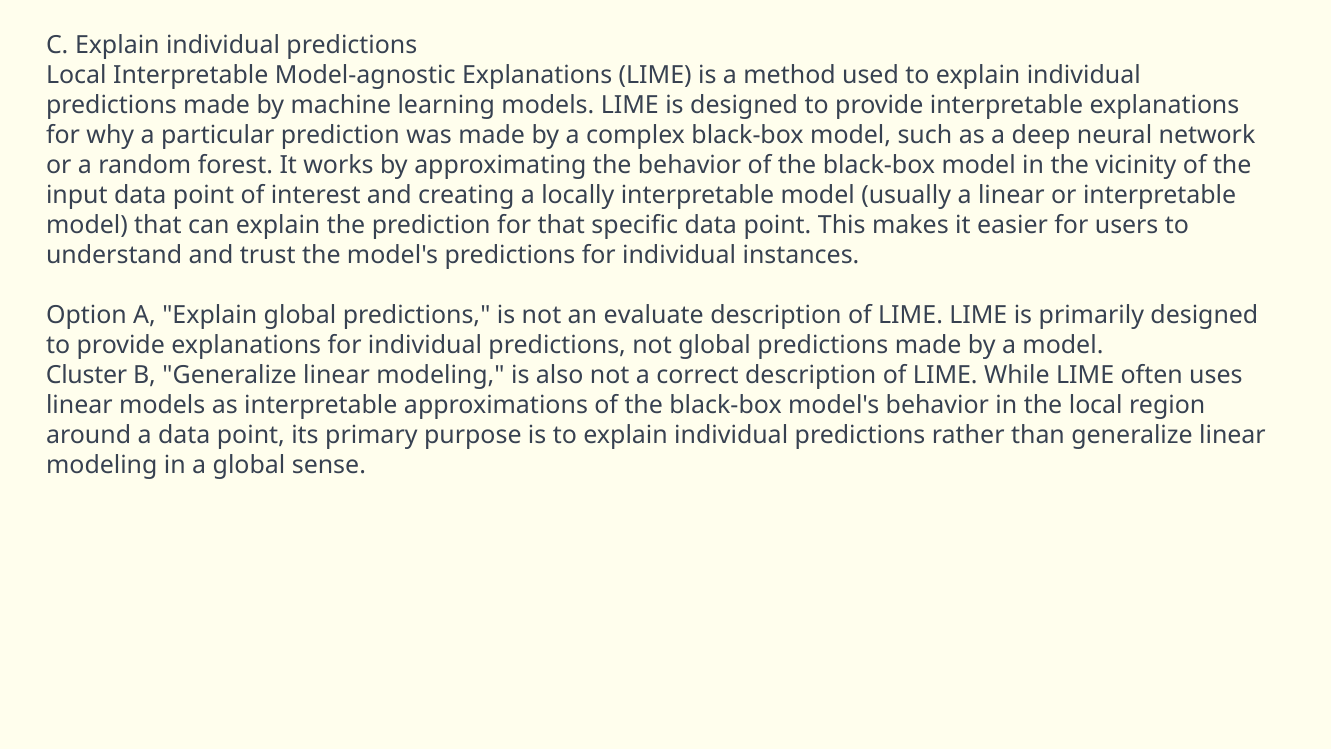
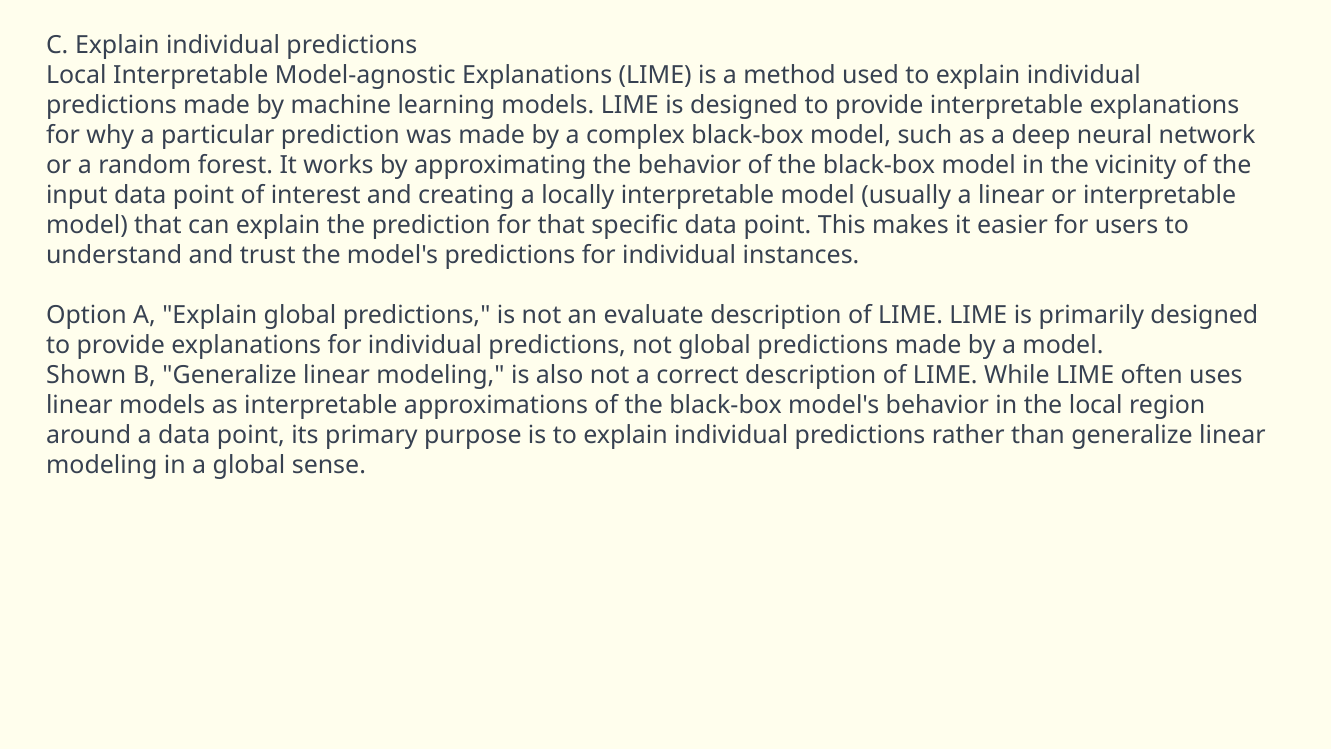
Cluster: Cluster -> Shown (86, 375)
